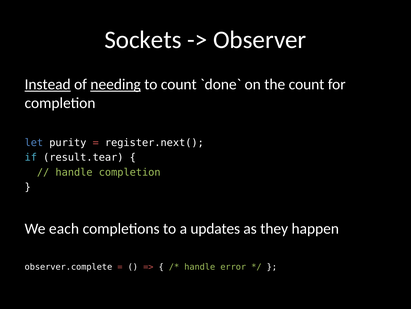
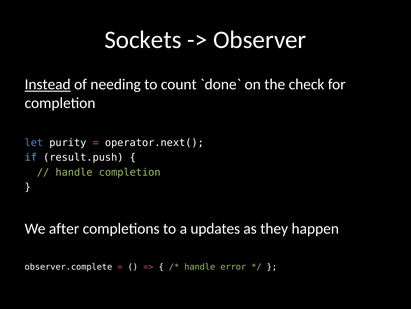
needing underline: present -> none (116, 84)
the count: count -> check (307, 84)
register.next(: register.next( -> operator.next( (154, 142)
result.tear: result.tear -> result.push (83, 157)
each: each -> after (64, 228)
